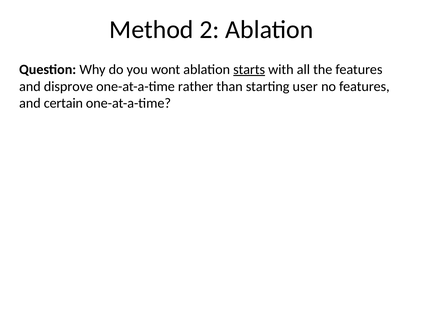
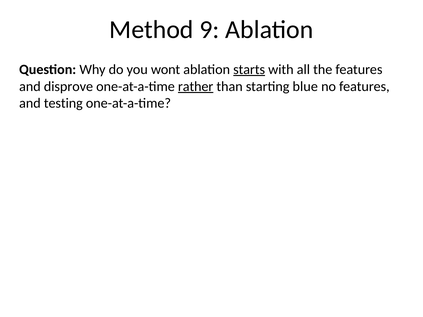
2: 2 -> 9 (209, 30)
rather underline: none -> present (196, 86)
user: user -> blue (305, 86)
certain: certain -> testing (63, 103)
